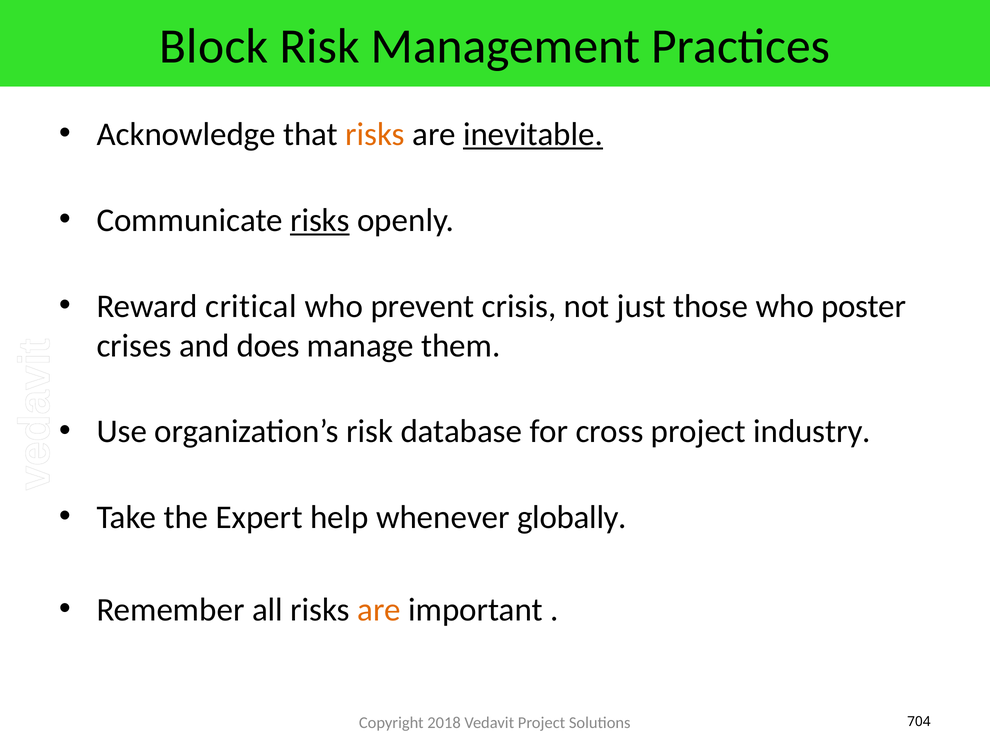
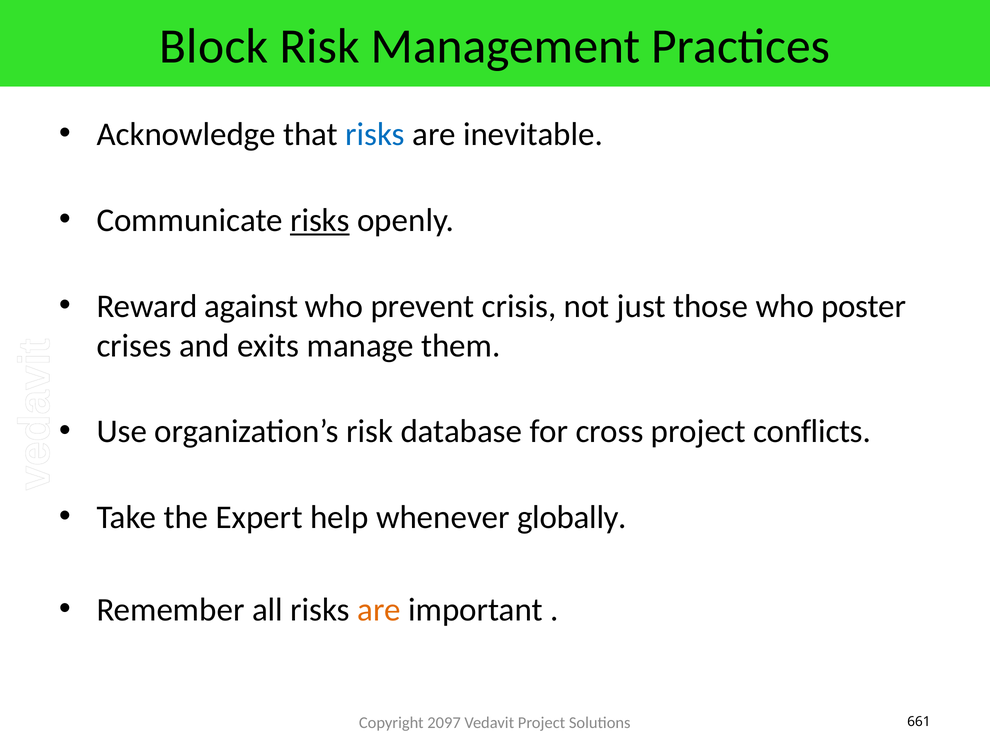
risks colour: orange -> blue (375, 134)
inevitable underline: present -> none (533, 134)
critical: critical -> against (251, 306)
does: does -> exits (268, 346)
industry: industry -> conflicts (812, 431)
2018: 2018 -> 2097 (444, 722)
704: 704 -> 661 (919, 721)
